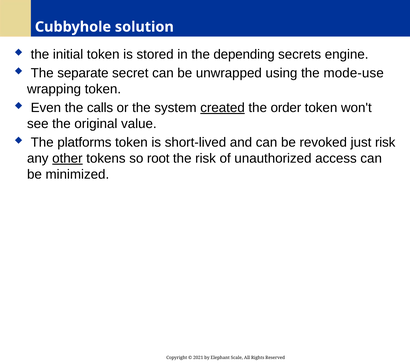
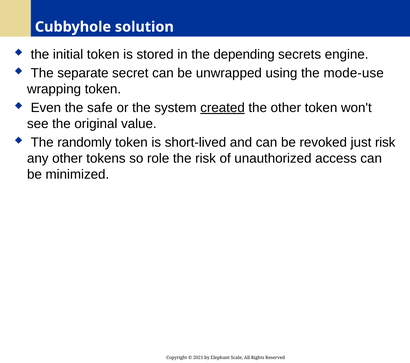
calls: calls -> safe (100, 108)
the order: order -> other (286, 108)
platforms: platforms -> randomly (84, 142)
other underline: present -> none (67, 158)
root: root -> role (158, 158)
